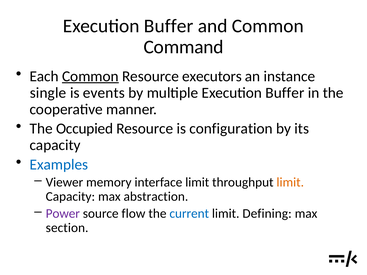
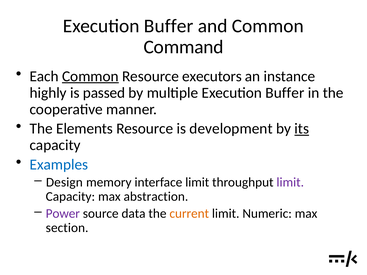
single: single -> highly (48, 93)
events: events -> passed (104, 93)
Occupied: Occupied -> Elements (85, 129)
configuration: configuration -> development (231, 129)
its underline: none -> present (302, 129)
Viewer: Viewer -> Design (64, 182)
limit colour: orange -> purple (290, 182)
flow: flow -> data (134, 214)
current colour: blue -> orange (189, 214)
Defining: Defining -> Numeric (267, 214)
